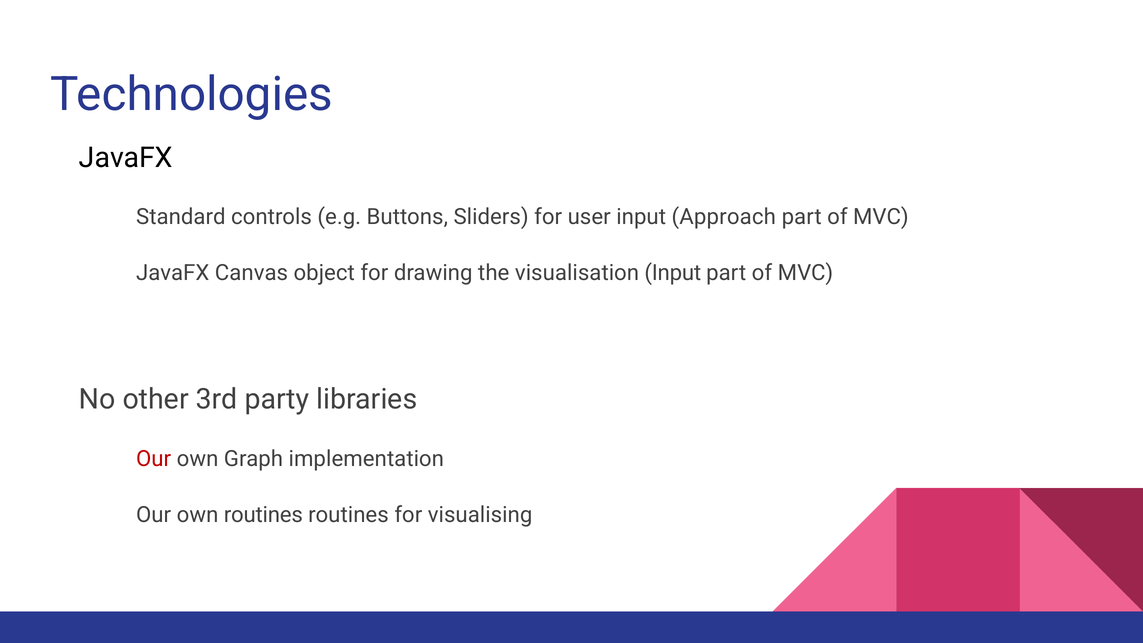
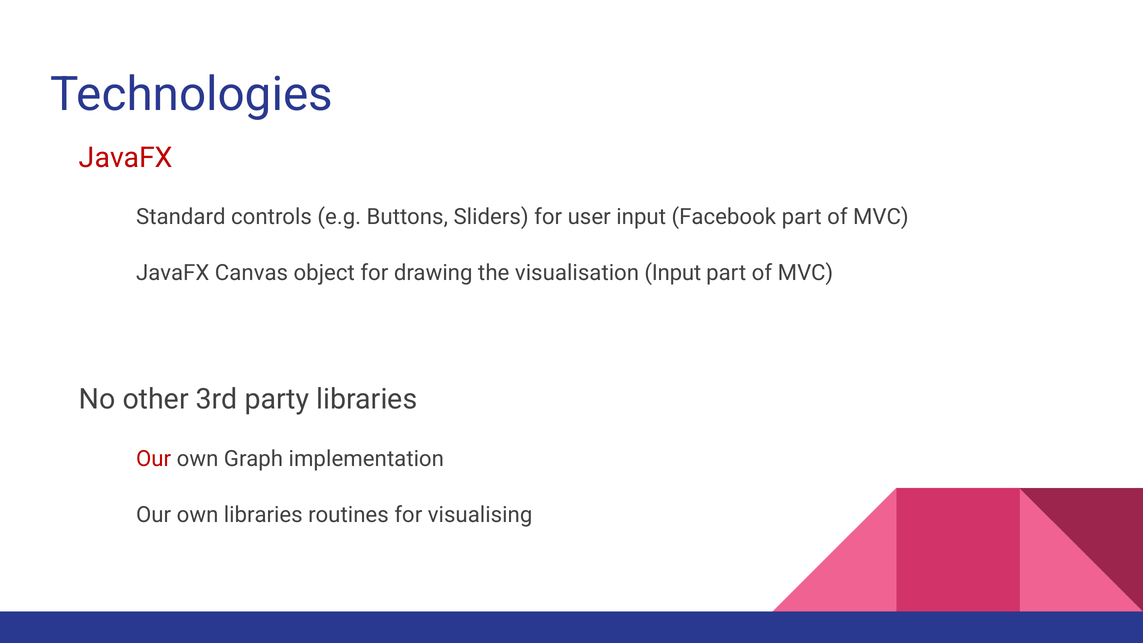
JavaFX colour: black -> red (126, 158)
Approach: Approach -> Facebook (724, 217)
own routines: routines -> libraries (263, 515)
